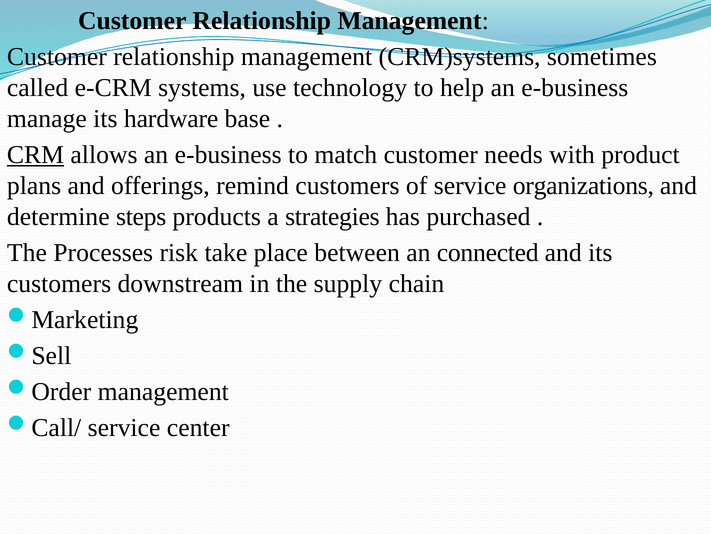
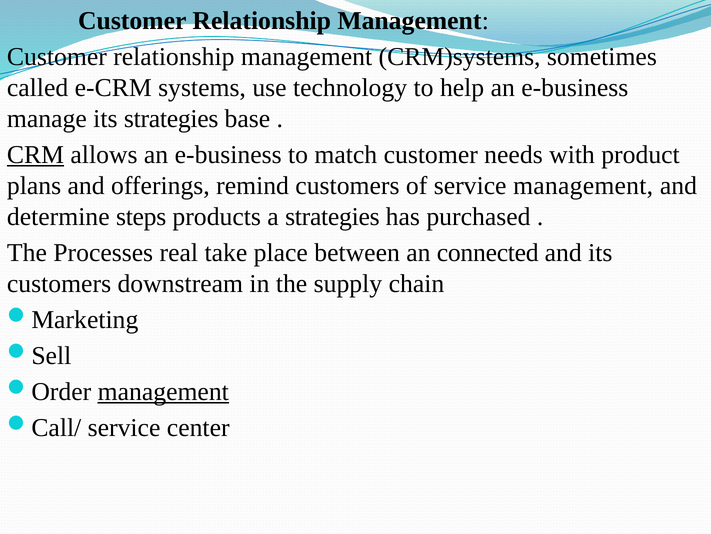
its hardware: hardware -> strategies (171, 119)
service organizations: organizations -> management (583, 185)
risk: risk -> real (179, 252)
management underline: none -> present (163, 391)
